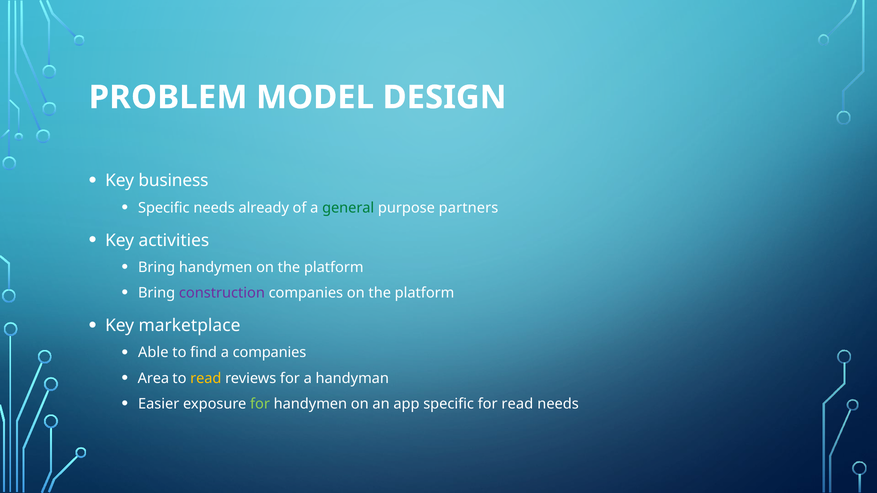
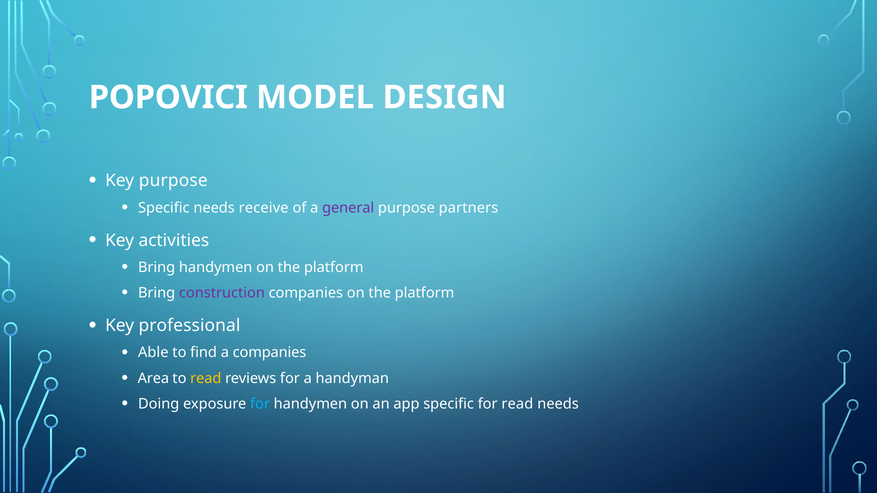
PROBLEM: PROBLEM -> POPOVICI (168, 97)
Key business: business -> purpose (173, 181)
already: already -> receive (264, 208)
general colour: green -> purple (348, 208)
marketplace: marketplace -> professional (189, 326)
Easier: Easier -> Doing (159, 404)
for colour: light green -> light blue (260, 404)
